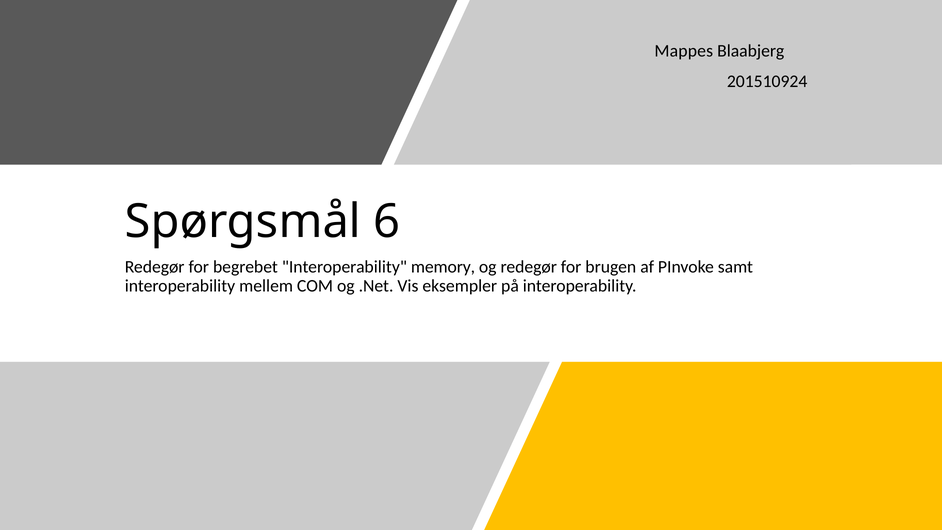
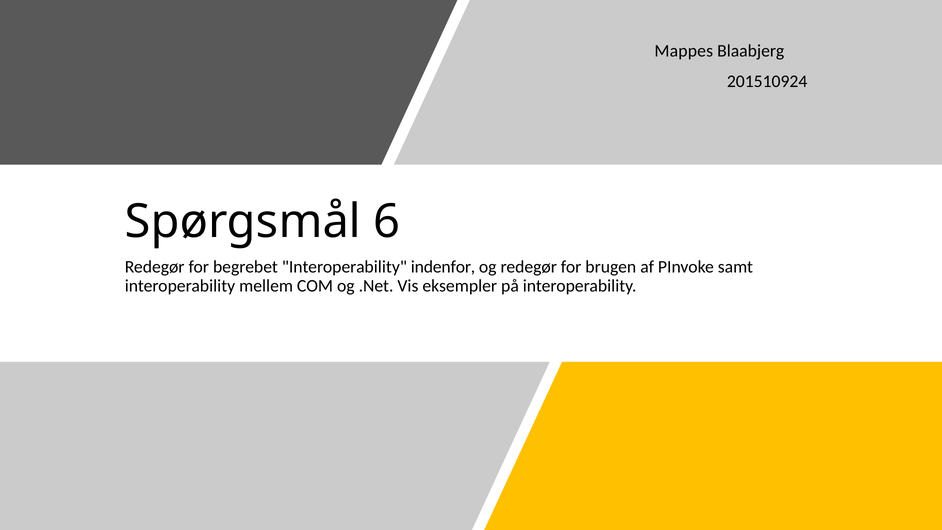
memory: memory -> indenfor (443, 267)
